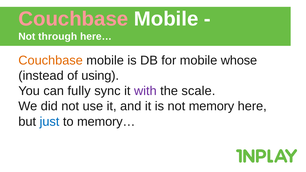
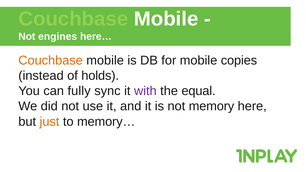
Couchbase colour: pink -> light green (73, 19)
through: through -> engines (58, 37)
whose: whose -> copies (239, 60)
using: using -> holds (100, 76)
scale: scale -> equal (199, 91)
just colour: blue -> orange (49, 122)
